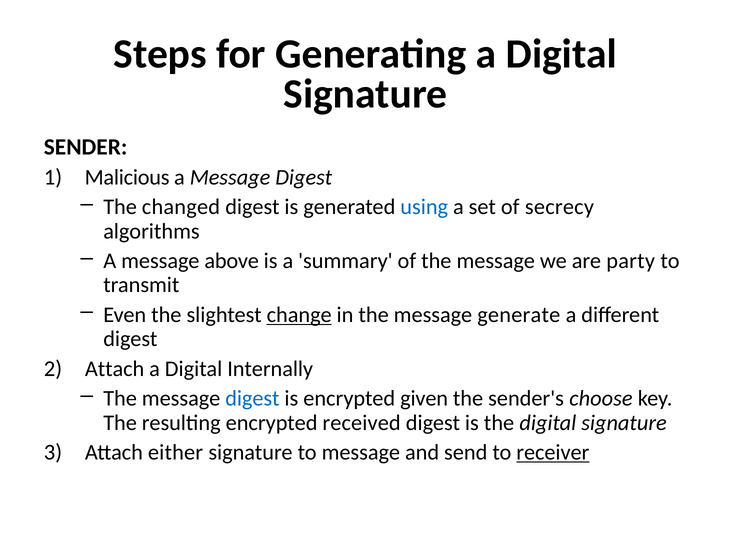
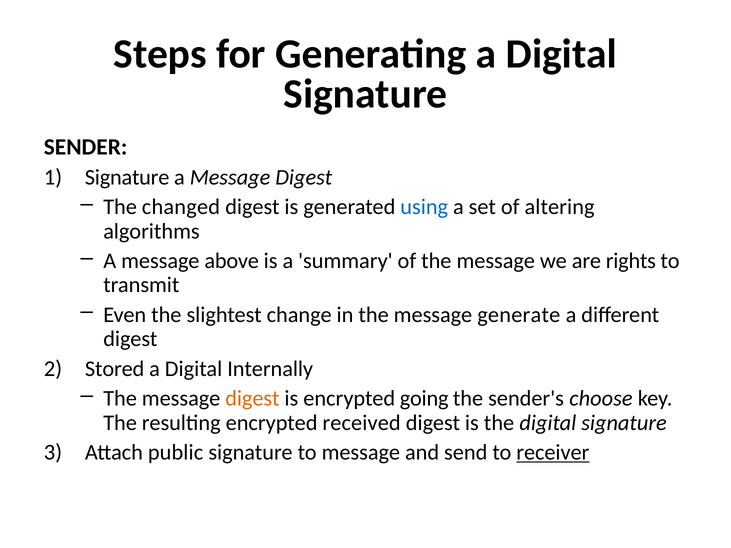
Malicious: Malicious -> Signature (127, 177)
secrecy: secrecy -> altering (560, 207)
party: party -> rights (631, 261)
change underline: present -> none (299, 315)
Attach: Attach -> Stored (115, 369)
digest colour: blue -> orange (252, 399)
given: given -> going (424, 399)
either: either -> public (176, 453)
